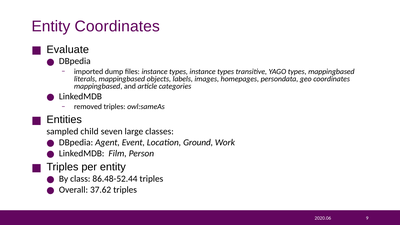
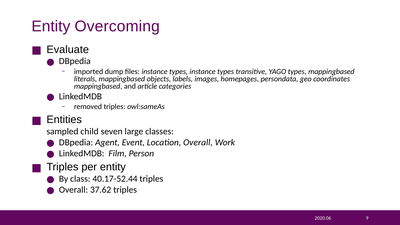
Entity Coordinates: Coordinates -> Overcoming (117, 26)
Location Ground: Ground -> Overall (198, 142)
86.48-52.44: 86.48-52.44 -> 40.17-52.44 (115, 179)
